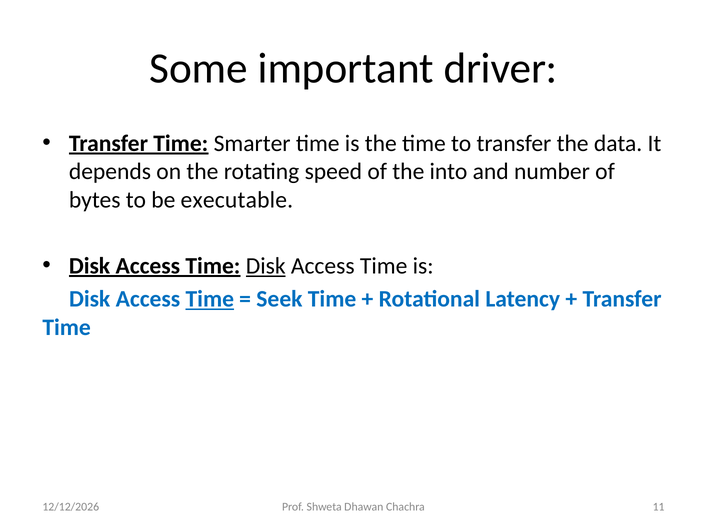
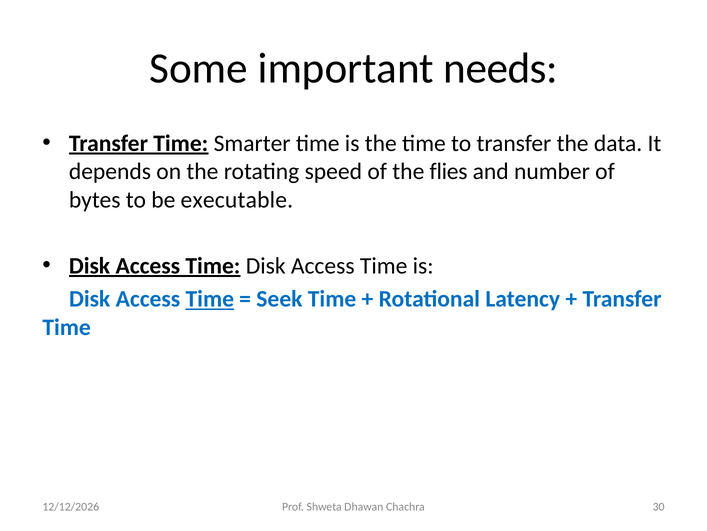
driver: driver -> needs (501, 68)
into: into -> flies (449, 171)
Disk underline: present -> none (266, 266)
11: 11 -> 30 (659, 506)
